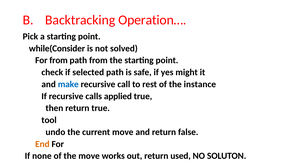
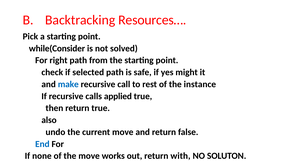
Operation…: Operation… -> Resources… (152, 20)
For from: from -> right (59, 60)
tool: tool -> also (49, 120)
End colour: orange -> blue (42, 144)
used: used -> with (180, 156)
